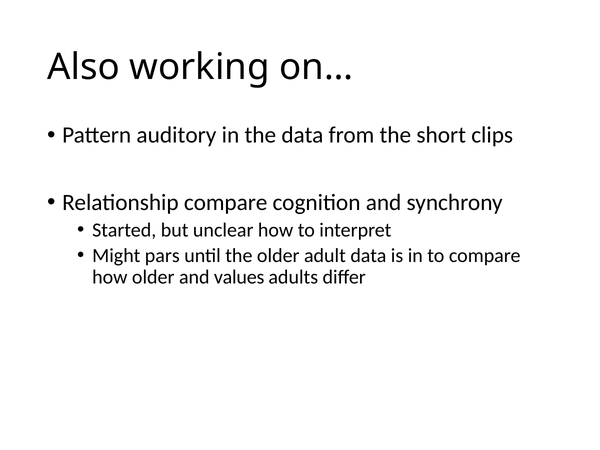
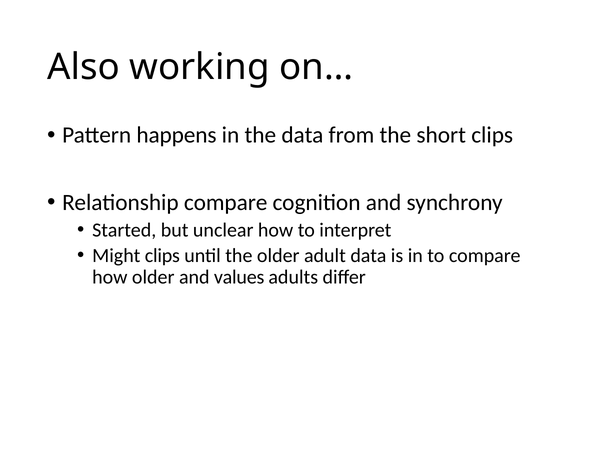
auditory: auditory -> happens (177, 135)
Might pars: pars -> clips (162, 256)
